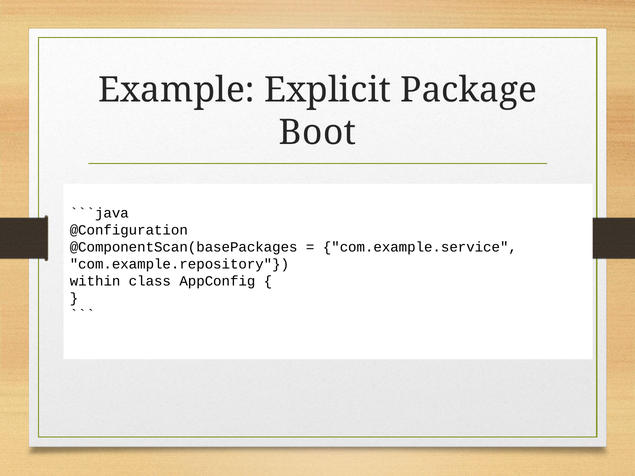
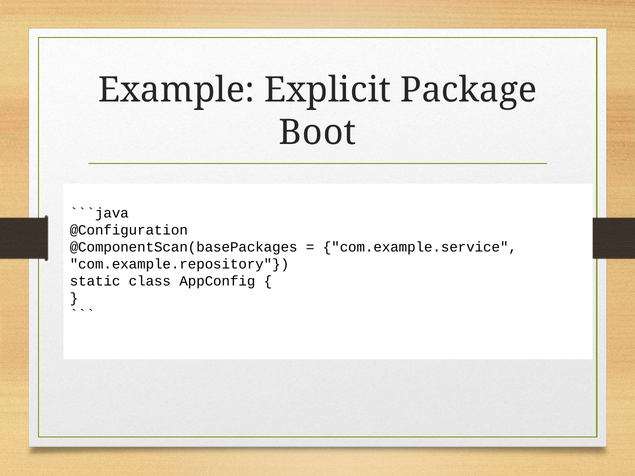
within: within -> static (95, 281)
